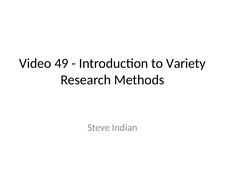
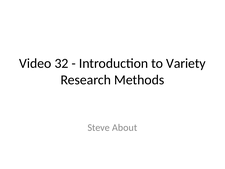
49: 49 -> 32 (61, 63)
Indian: Indian -> About (125, 127)
